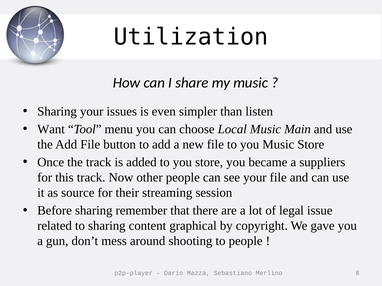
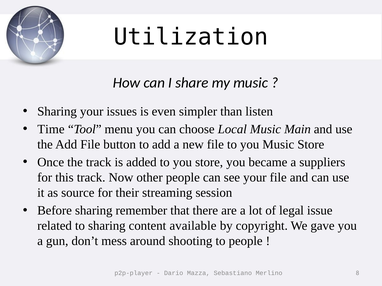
Want: Want -> Time (51, 129)
graphical: graphical -> available (193, 226)
